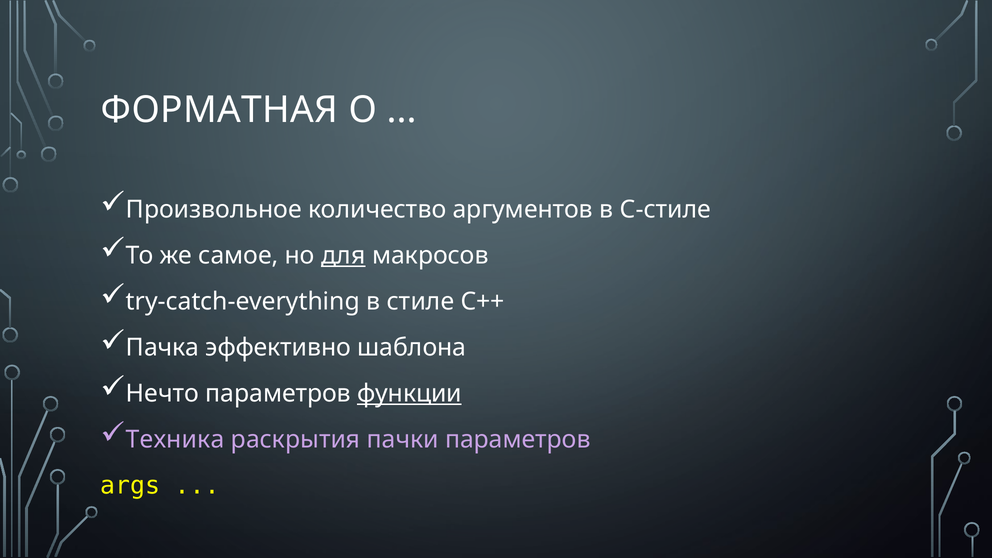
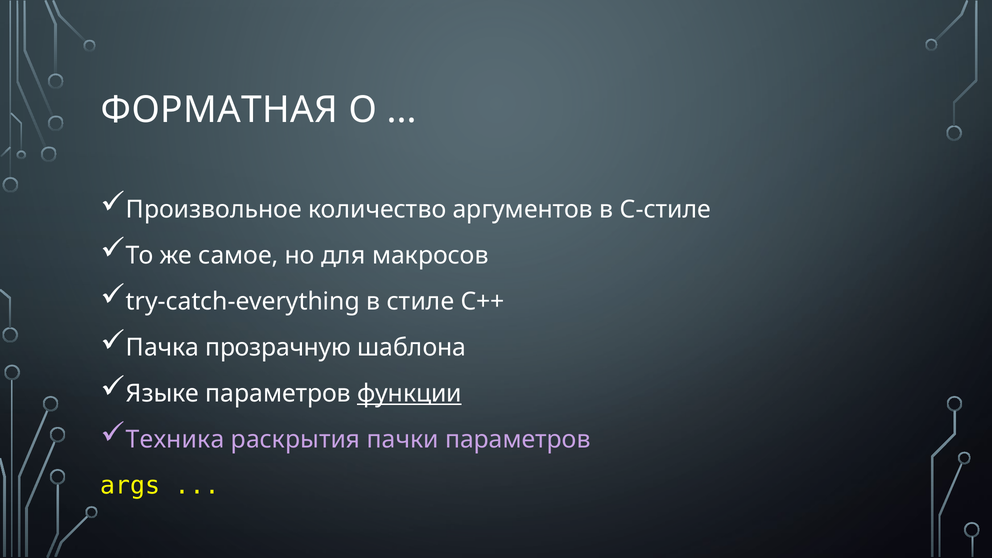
для underline: present -> none (343, 255)
эффективно: эффективно -> прозрачную (278, 347)
Нечто: Нечто -> Языке (162, 394)
